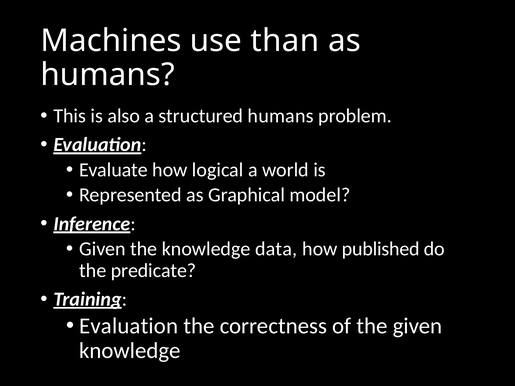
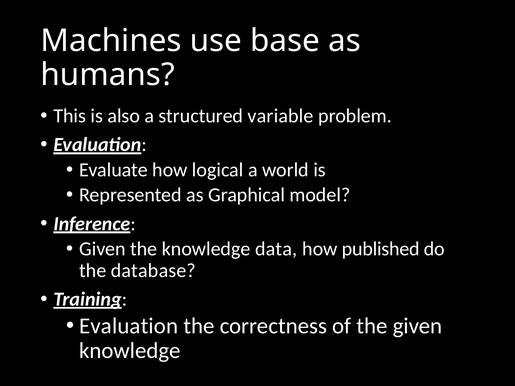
than: than -> base (285, 41)
structured humans: humans -> variable (281, 116)
predicate: predicate -> database (153, 271)
